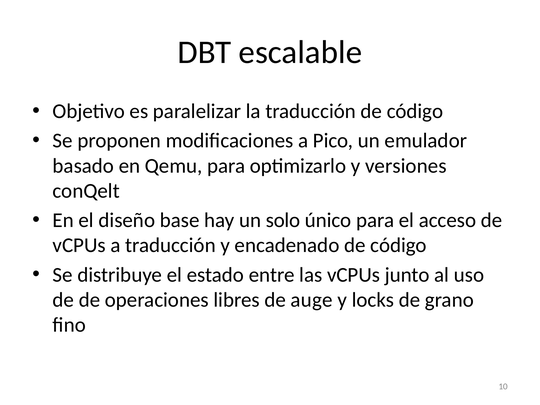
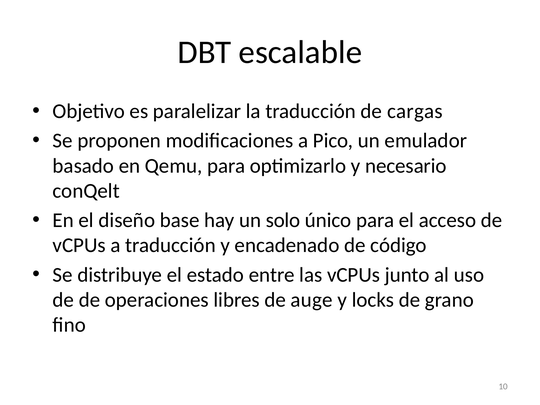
traducción de código: código -> cargas (415, 111)
versiones: versiones -> necesario (406, 166)
